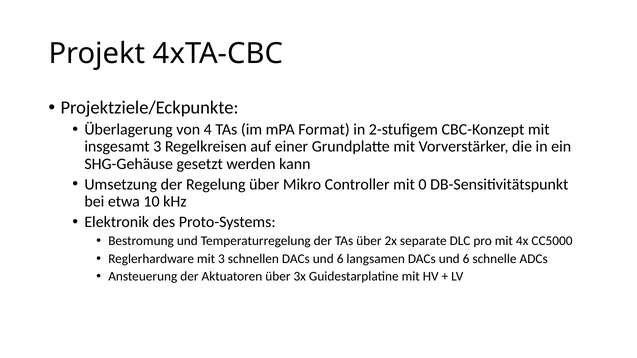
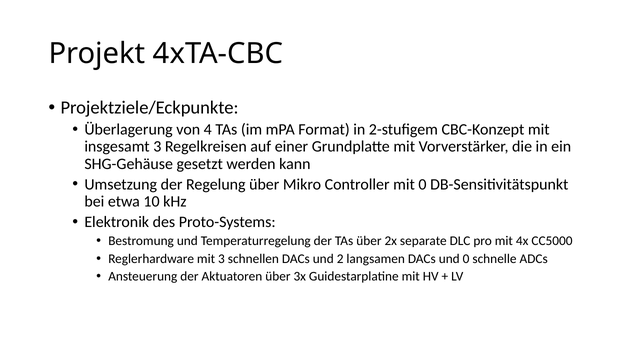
schnellen DACs und 6: 6 -> 2 (340, 259)
langsamen DACs und 6: 6 -> 0 (466, 259)
